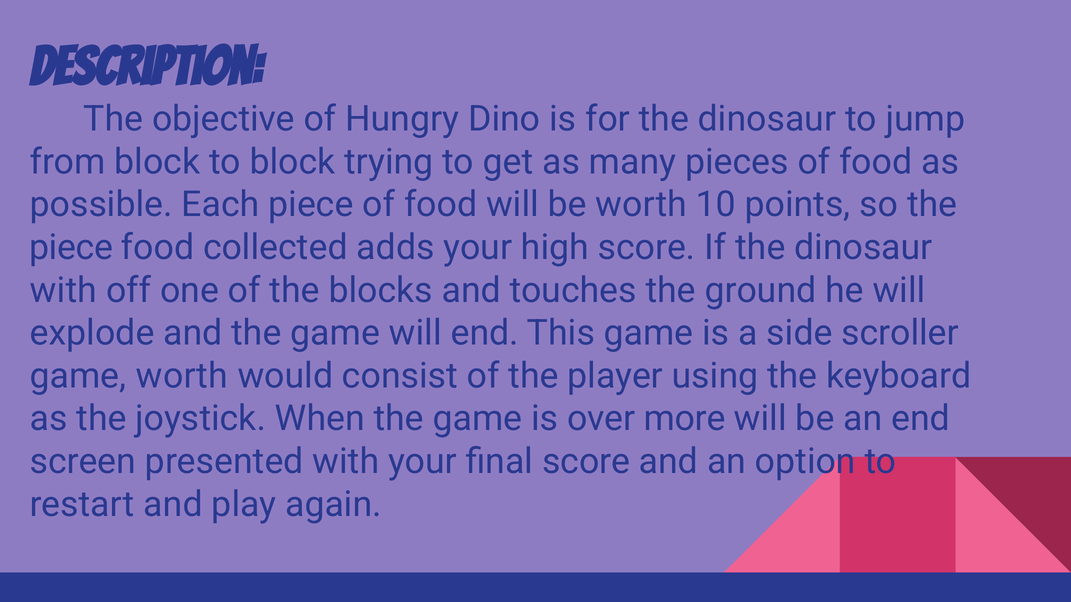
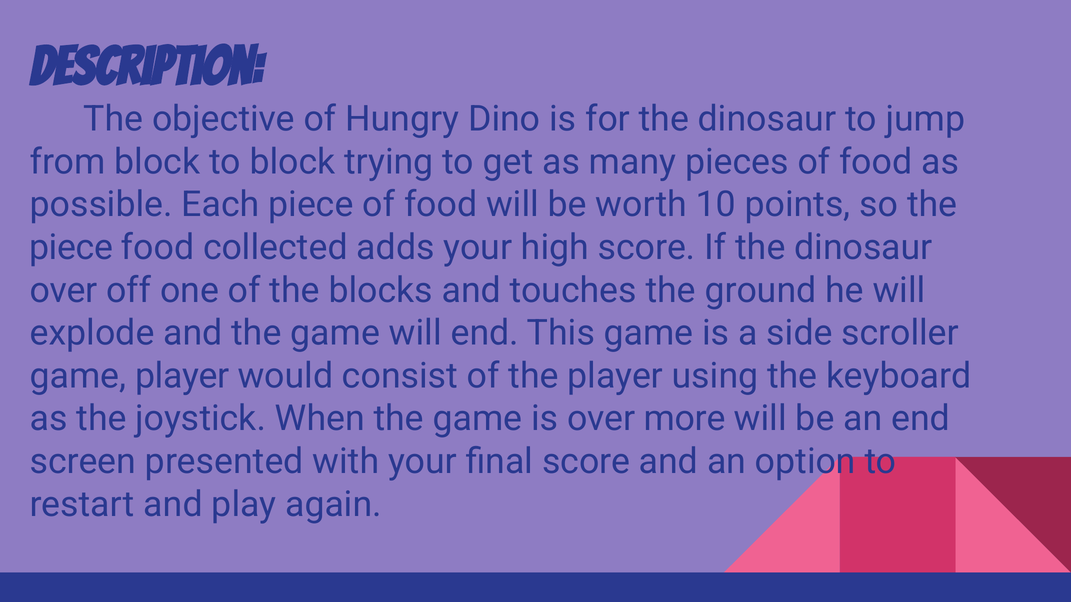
with: with -> over (64, 290)
game worth: worth -> player (182, 376)
